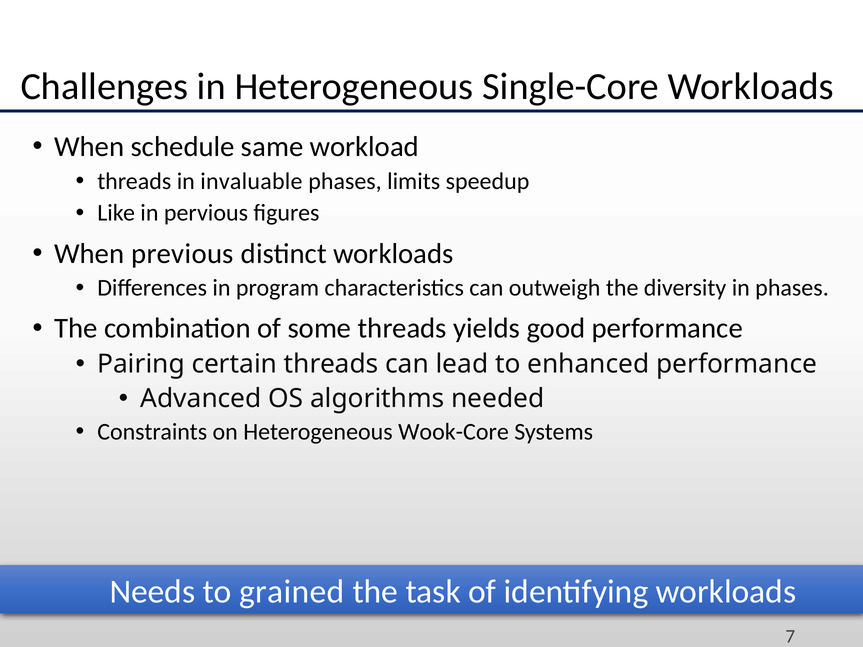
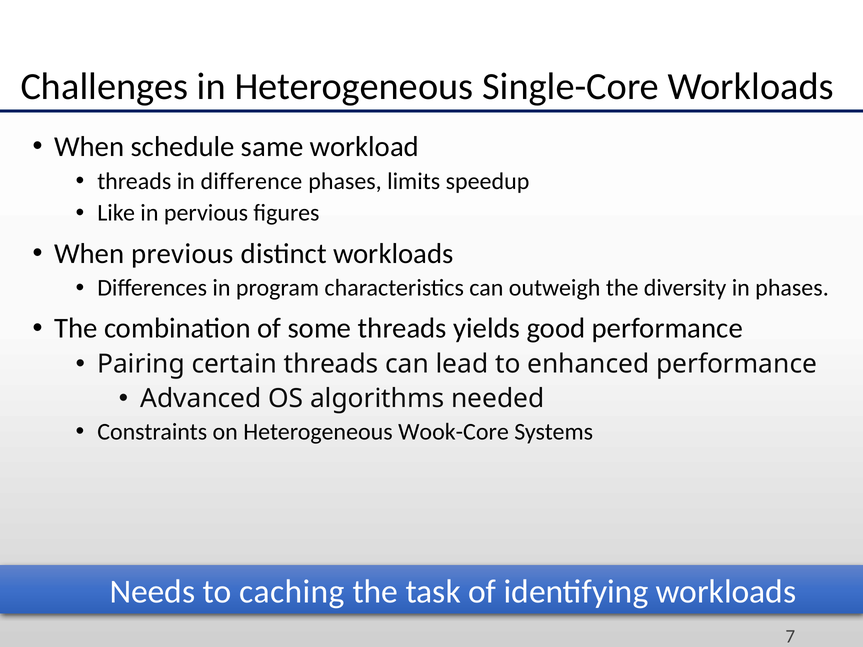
invaluable: invaluable -> difference (251, 181)
grained: grained -> caching (292, 592)
